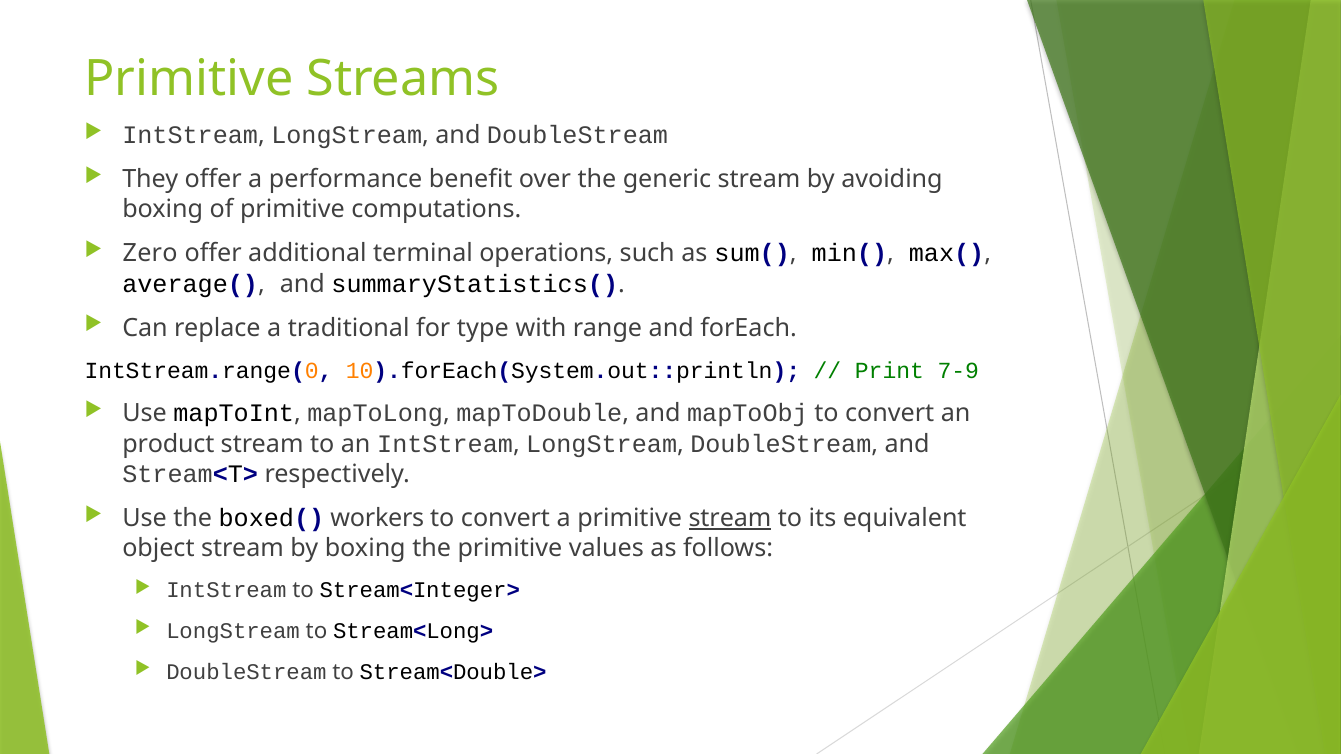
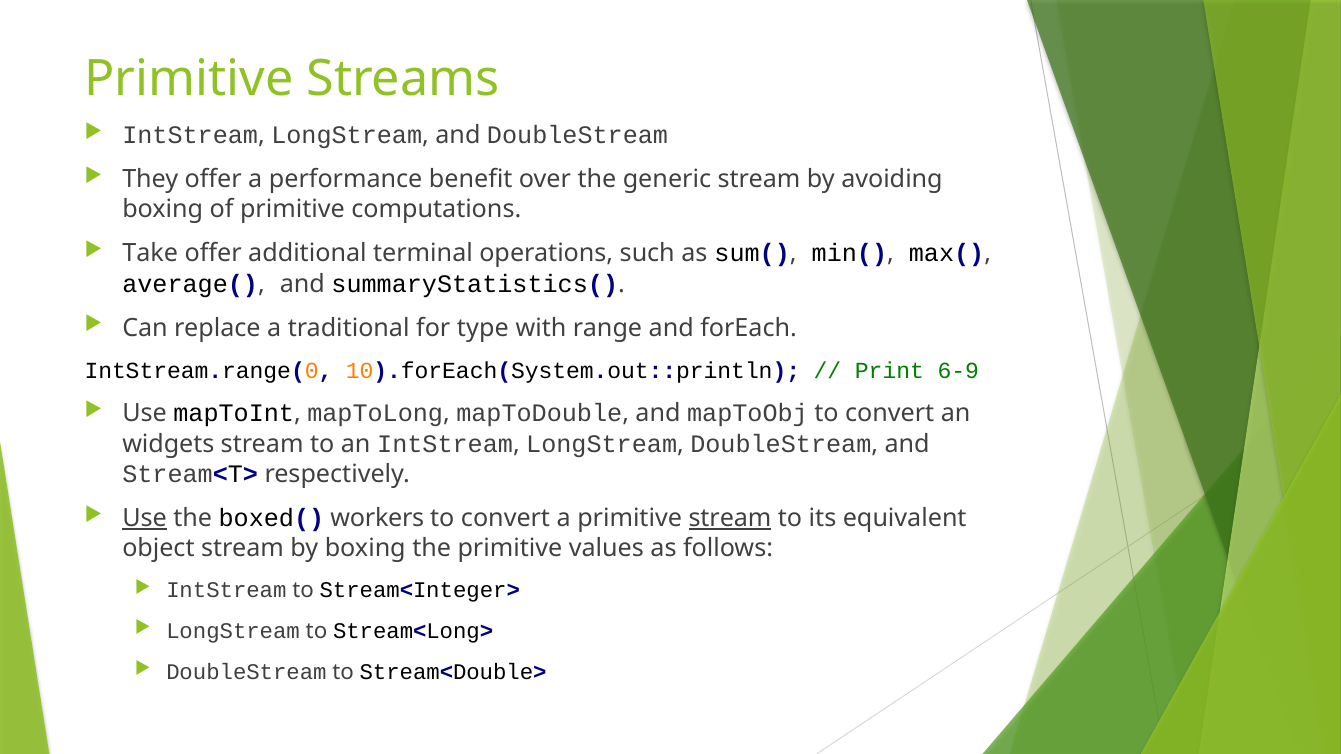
Zero: Zero -> Take (150, 254)
7-9: 7-9 -> 6-9 (958, 371)
product: product -> widgets (168, 444)
Use underline: none -> present (145, 518)
